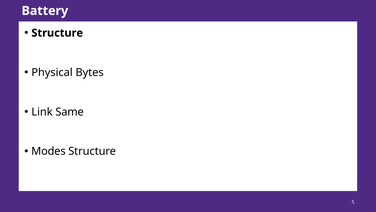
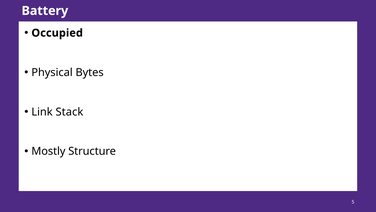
Structure: Structure -> Occupied (57, 33)
Same: Same -> Stack (69, 112)
Modes: Modes -> Mostly (48, 151)
